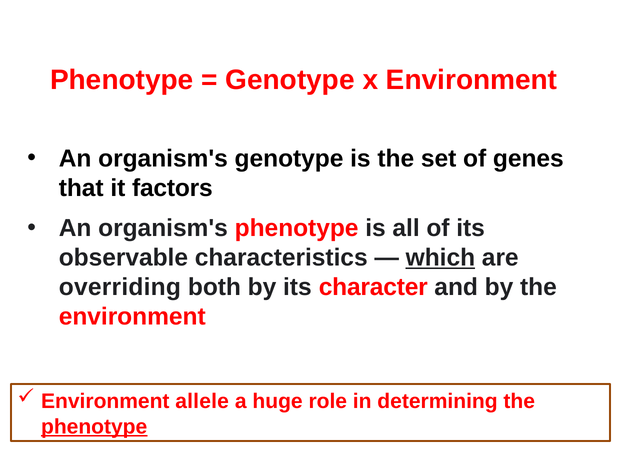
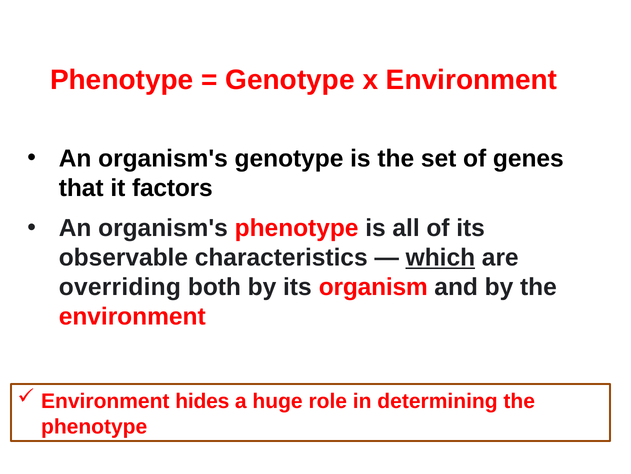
character: character -> organism (373, 287)
allele: allele -> hides (202, 401)
phenotype underline: present -> none (94, 426)
